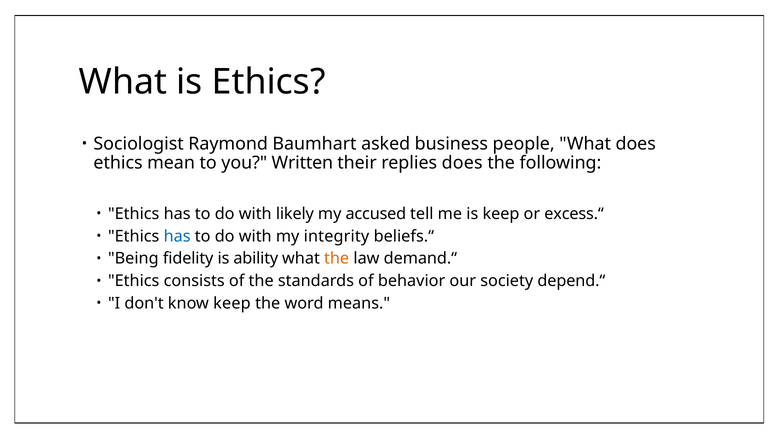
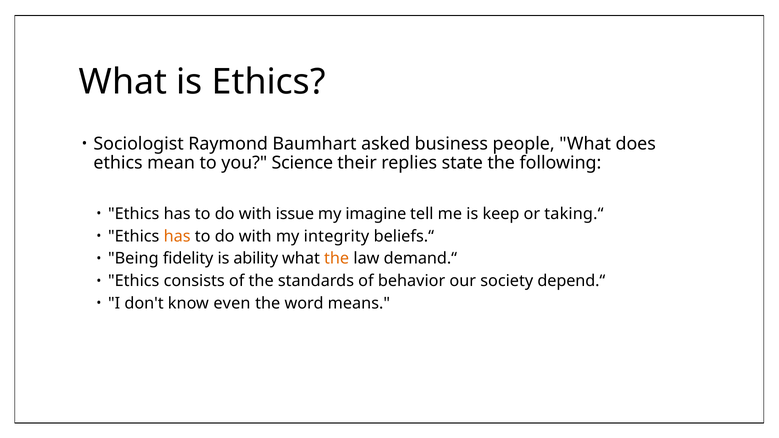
Written: Written -> Science (302, 163)
replies does: does -> state (462, 163)
likely: likely -> issue (295, 214)
accused: accused -> imagine (376, 214)
excess.“: excess.“ -> taking.“ (574, 214)
has colour: blue -> orange (177, 236)
know keep: keep -> even (232, 304)
